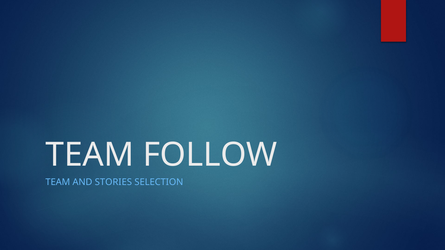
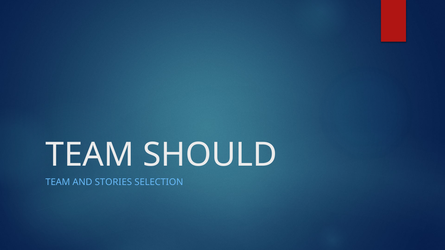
FOLLOW: FOLLOW -> SHOULD (210, 155)
